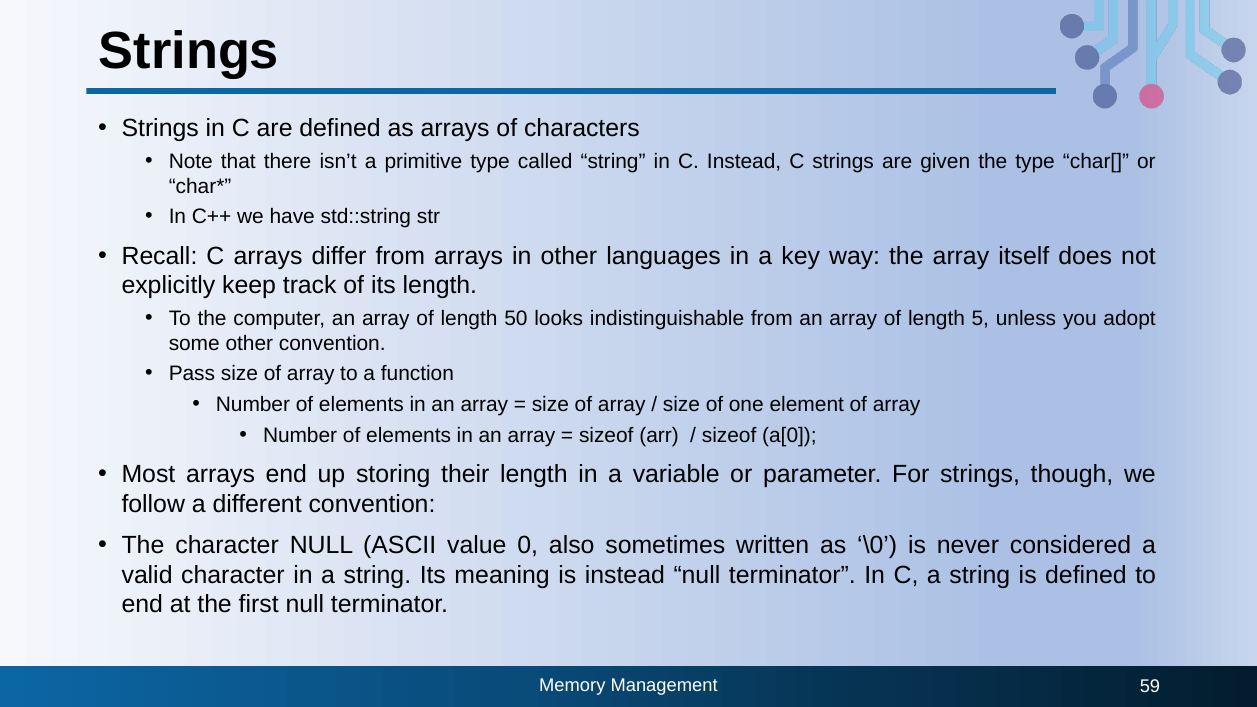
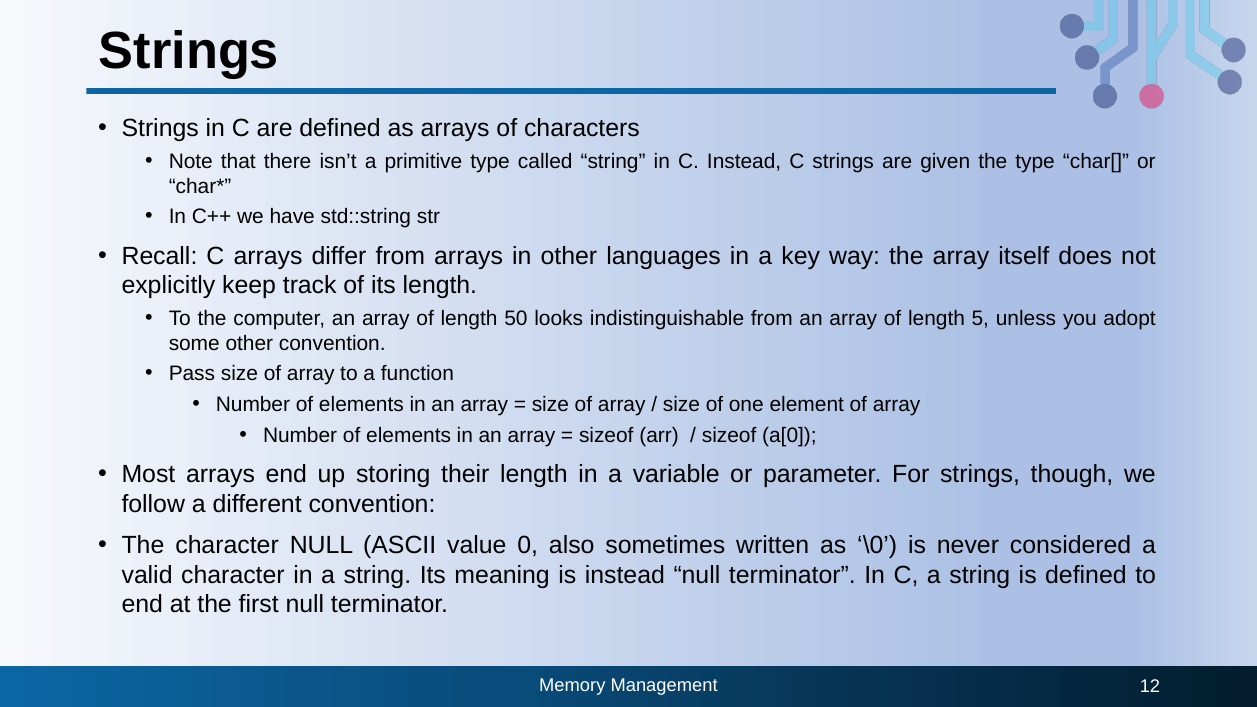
59: 59 -> 12 (1150, 687)
